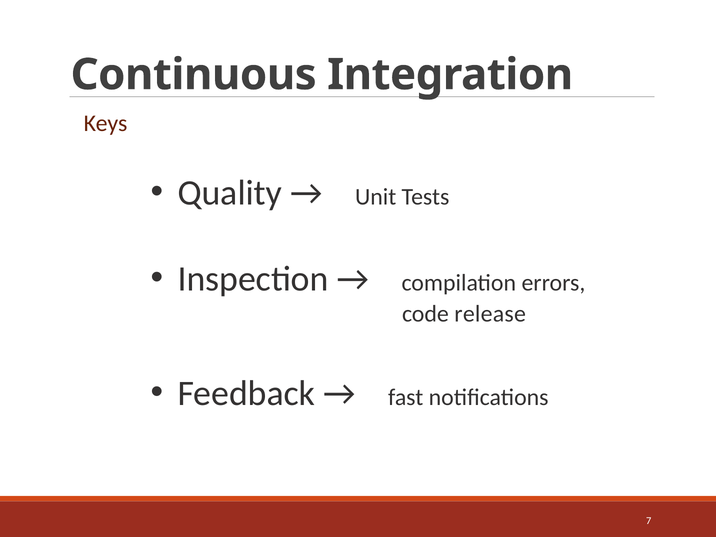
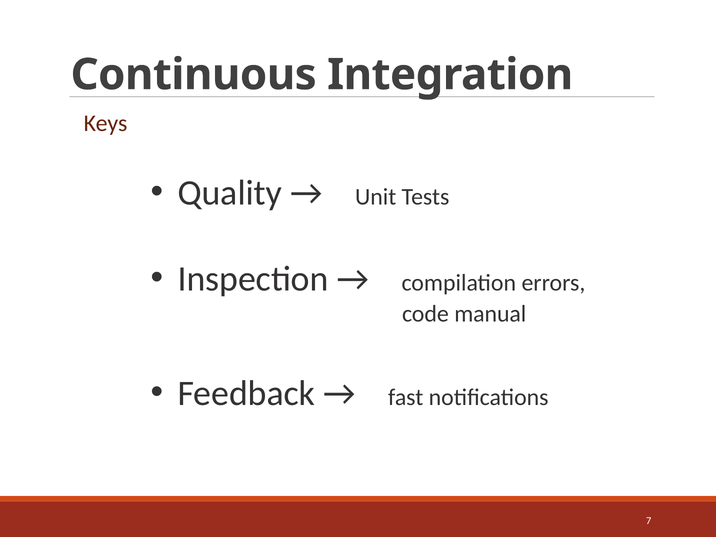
release: release -> manual (490, 314)
